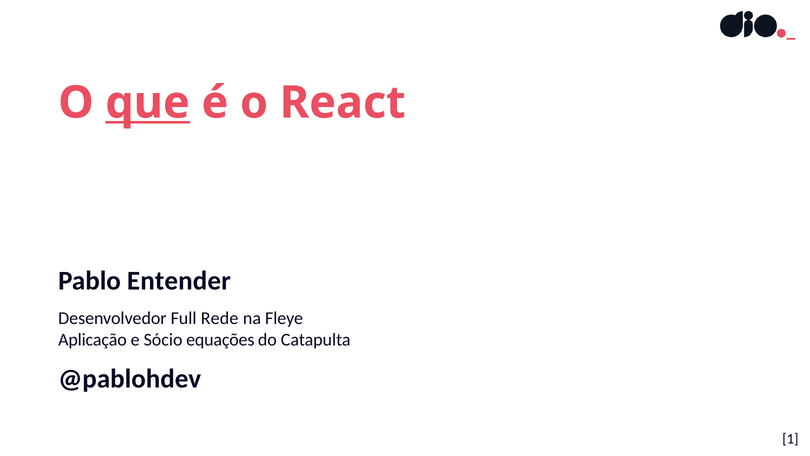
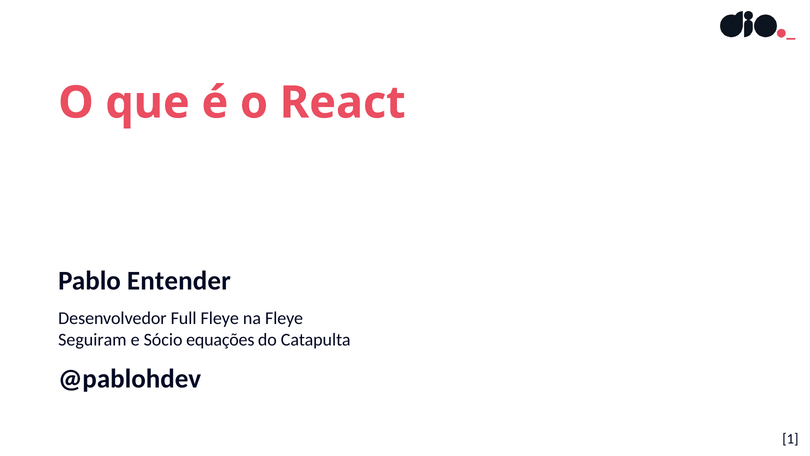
que underline: present -> none (148, 103)
Full Rede: Rede -> Fleye (220, 318)
Aplicação: Aplicação -> Seguiram (92, 340)
